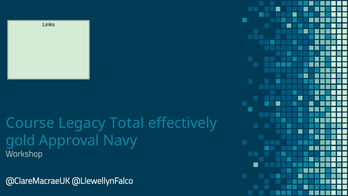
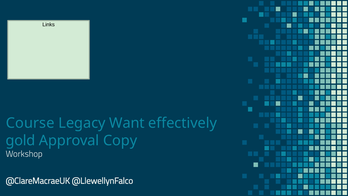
Total: Total -> Want (127, 123)
Navy: Navy -> Copy (120, 140)
